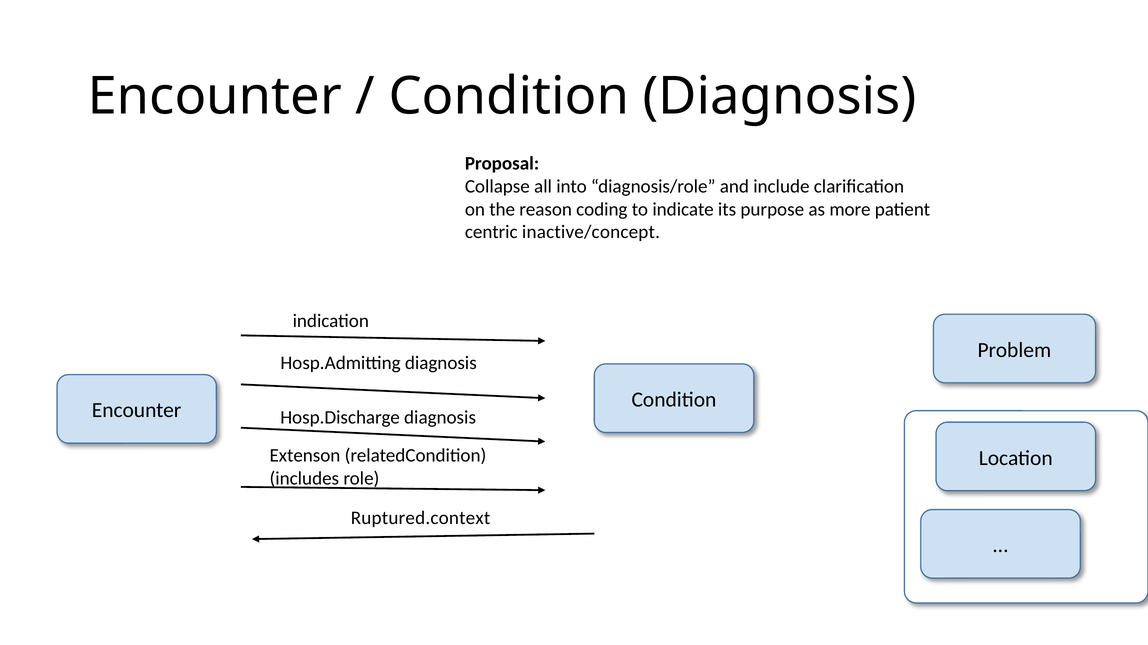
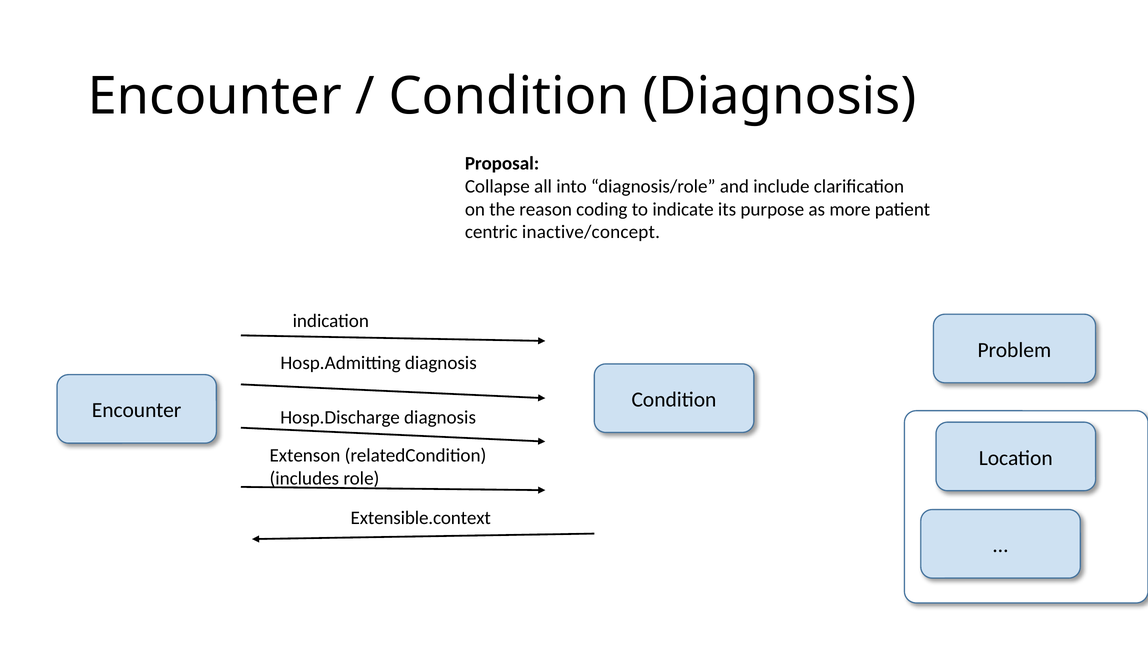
Ruptured.context: Ruptured.context -> Extensible.context (421, 518)
